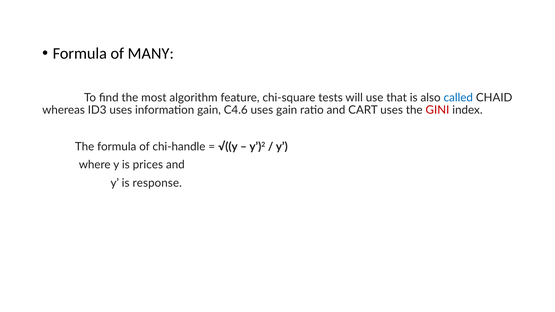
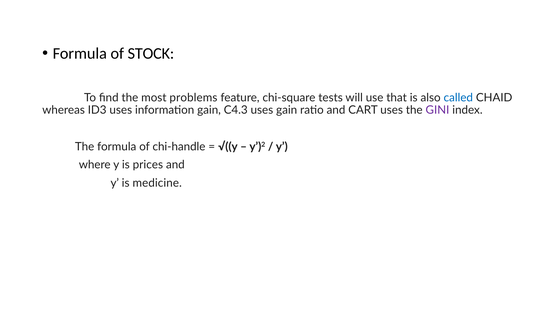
MANY: MANY -> STOCK (151, 54)
algorithm: algorithm -> problems (193, 98)
C4.6: C4.6 -> C4.3 (236, 110)
GINI colour: red -> purple (437, 110)
response: response -> medicine (157, 183)
